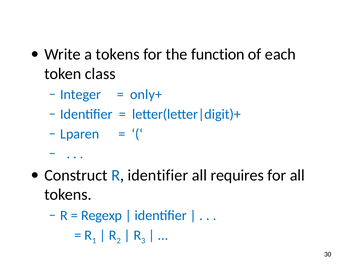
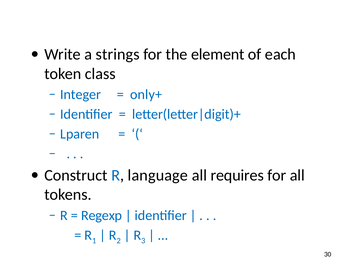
a tokens: tokens -> strings (118, 54)
function: function -> element (218, 54)
R identifier: identifier -> language (158, 175)
